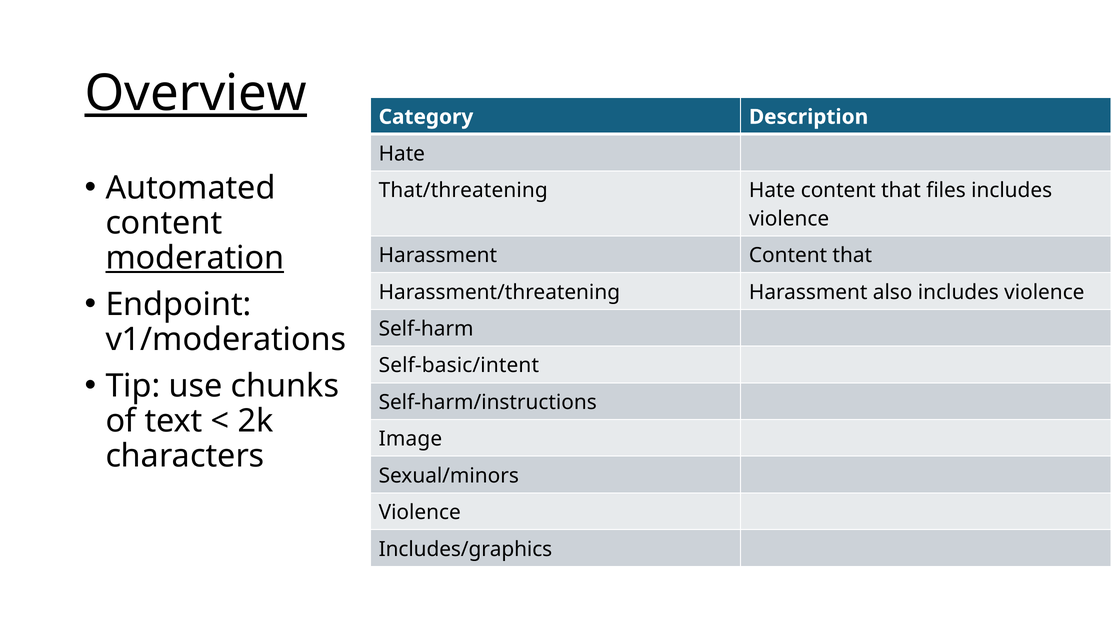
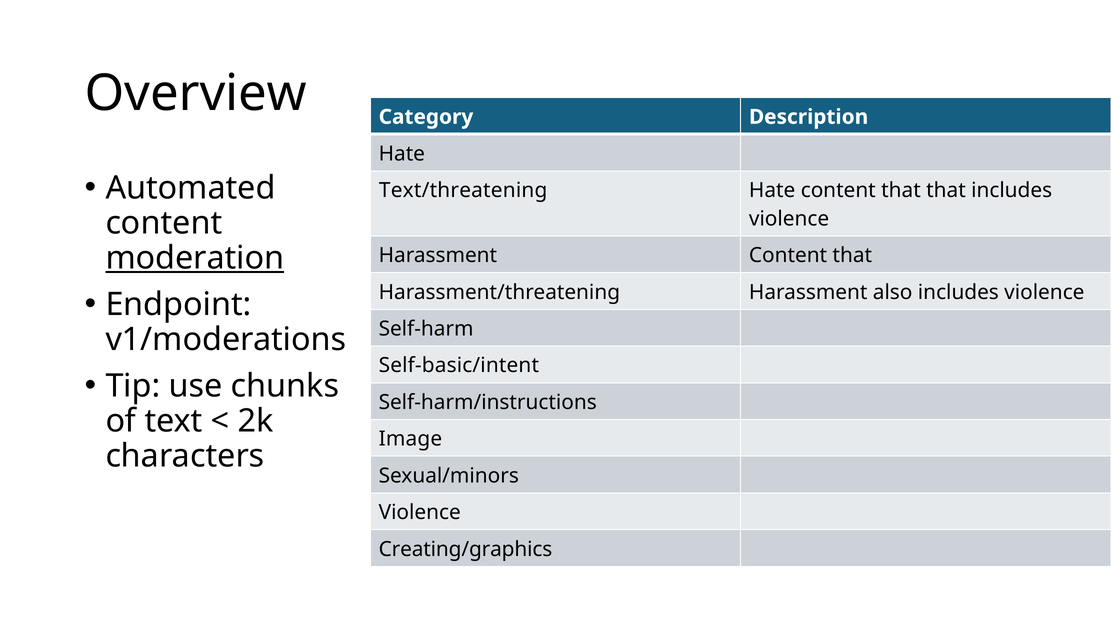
Overview underline: present -> none (196, 93)
That/threatening: That/threatening -> Text/threatening (463, 190)
that files: files -> that (946, 190)
Includes/graphics: Includes/graphics -> Creating/graphics (465, 549)
